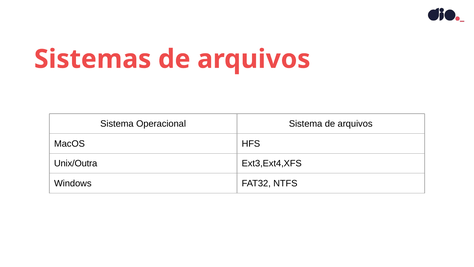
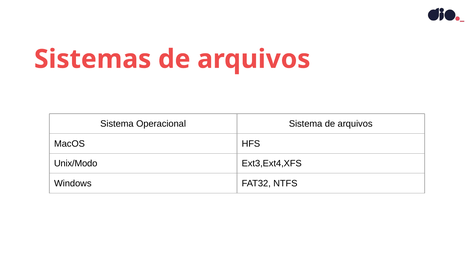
Unix/Outra: Unix/Outra -> Unix/Modo (76, 163)
